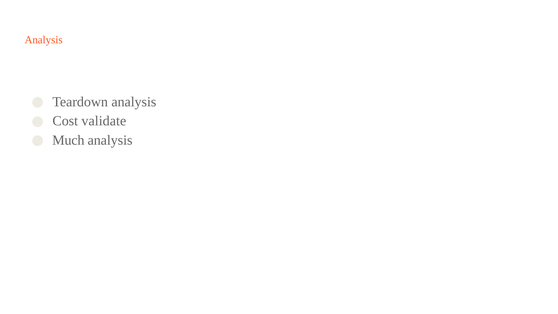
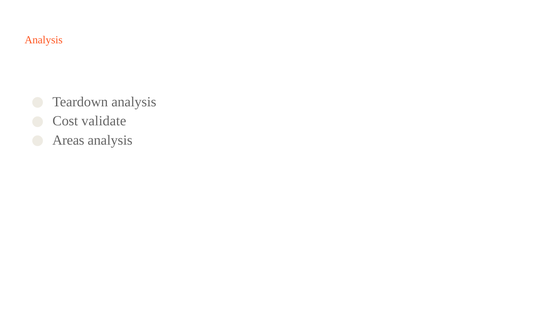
Much: Much -> Areas (68, 140)
